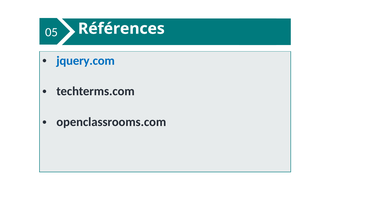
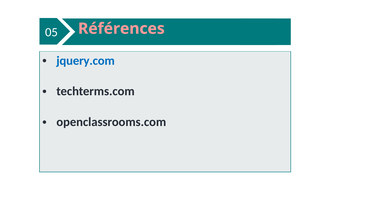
Références colour: white -> pink (121, 29)
